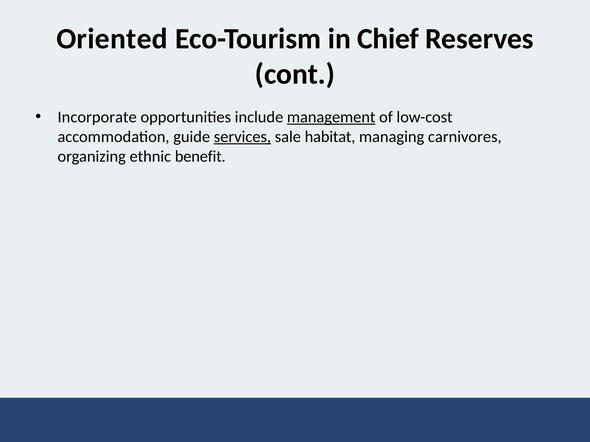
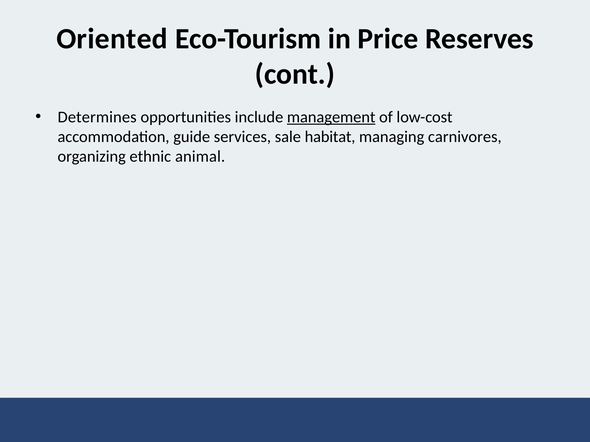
Chief: Chief -> Price (388, 39)
Incorporate: Incorporate -> Determines (97, 117)
services underline: present -> none (242, 137)
benefit: benefit -> animal (200, 157)
